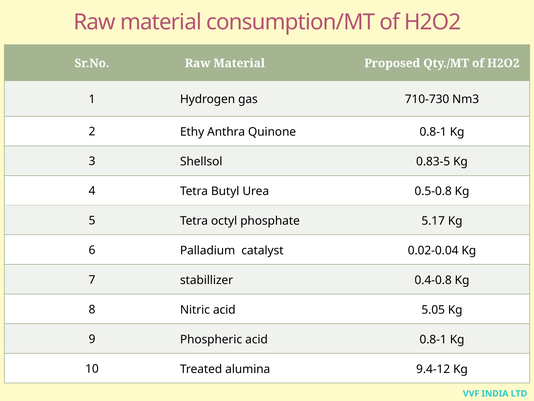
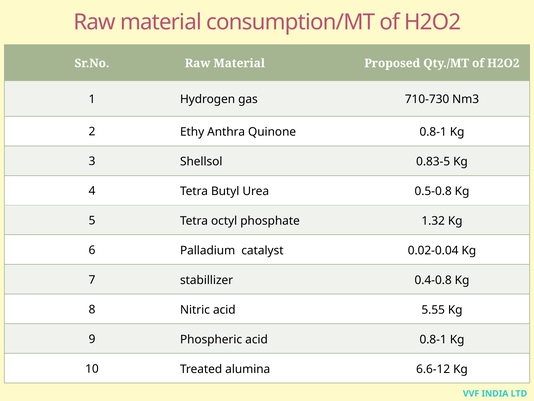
5.17: 5.17 -> 1.32 (433, 221)
5.05: 5.05 -> 5.55 (433, 309)
9.4-12: 9.4-12 -> 6.6-12 (433, 369)
